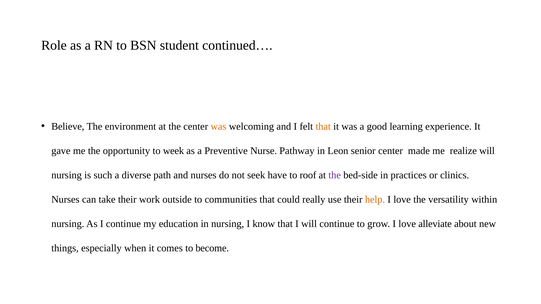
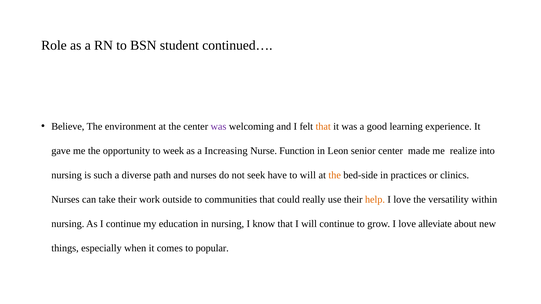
was colour: orange -> purple (219, 127)
Preventive: Preventive -> Increasing (226, 151)
Pathway: Pathway -> Function (297, 151)
realize will: will -> into (487, 151)
to roof: roof -> will (308, 175)
the colour: purple -> orange (335, 175)
become: become -> popular (212, 248)
